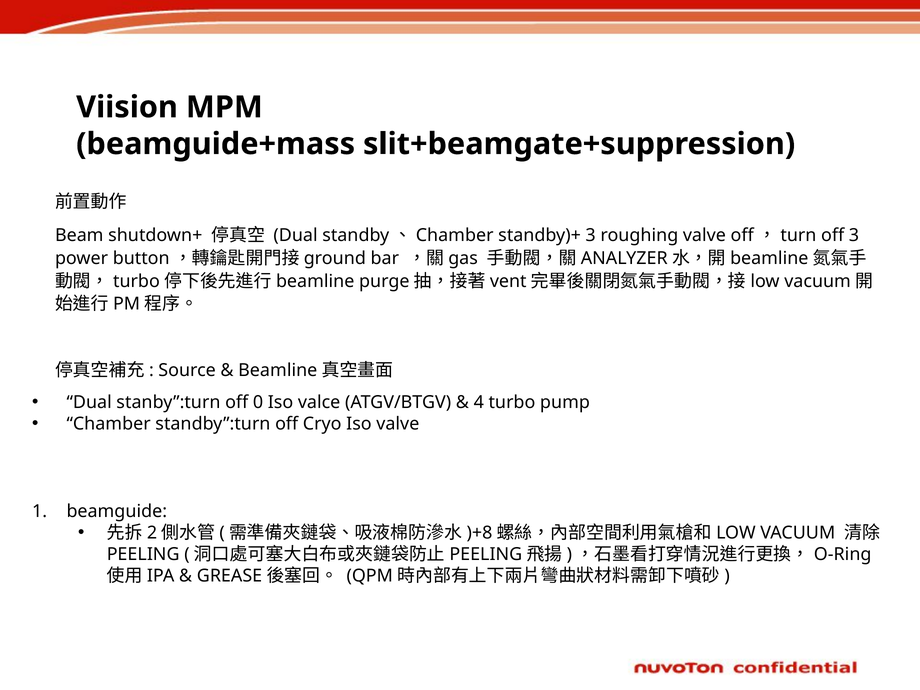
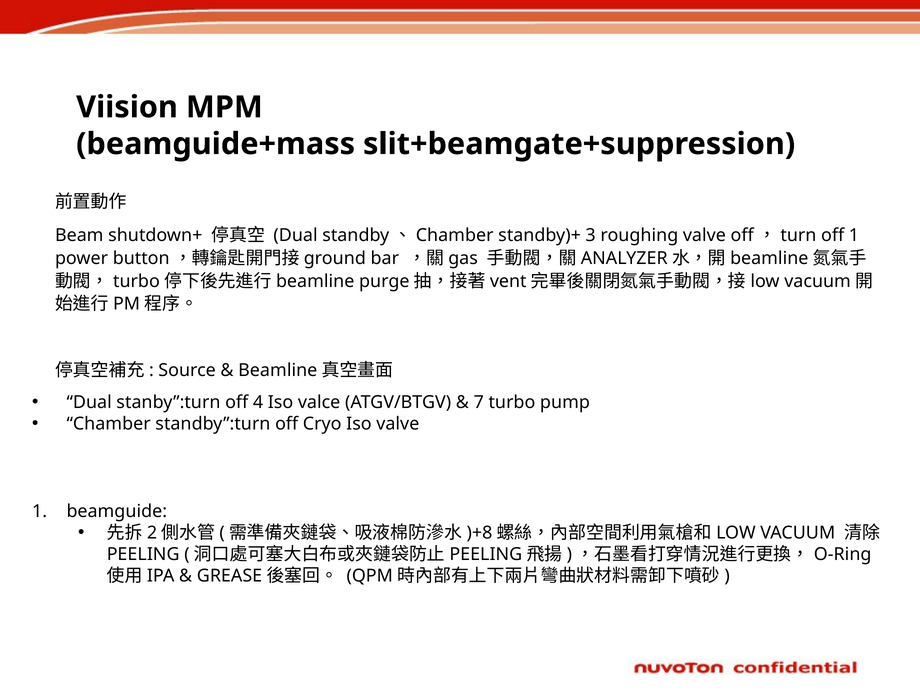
off 3: 3 -> 1 (854, 235)
0: 0 -> 4 (258, 402)
4: 4 -> 7 (479, 402)
